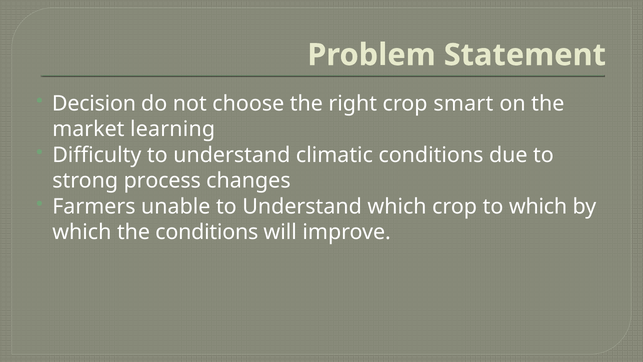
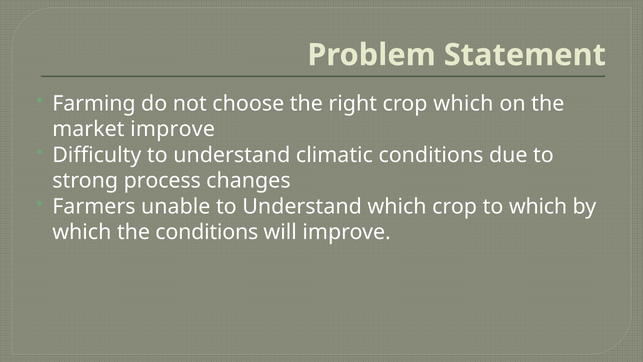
Decision: Decision -> Farming (94, 104)
crop smart: smart -> which (463, 104)
market learning: learning -> improve (173, 129)
